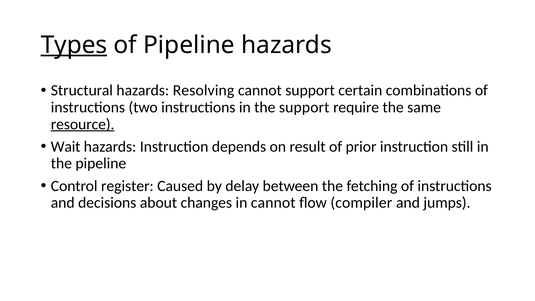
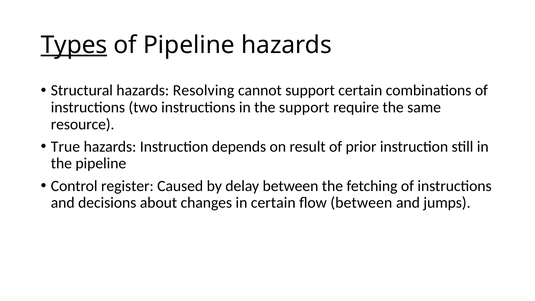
resource underline: present -> none (83, 124)
Wait: Wait -> True (65, 147)
in cannot: cannot -> certain (273, 203)
flow compiler: compiler -> between (361, 203)
